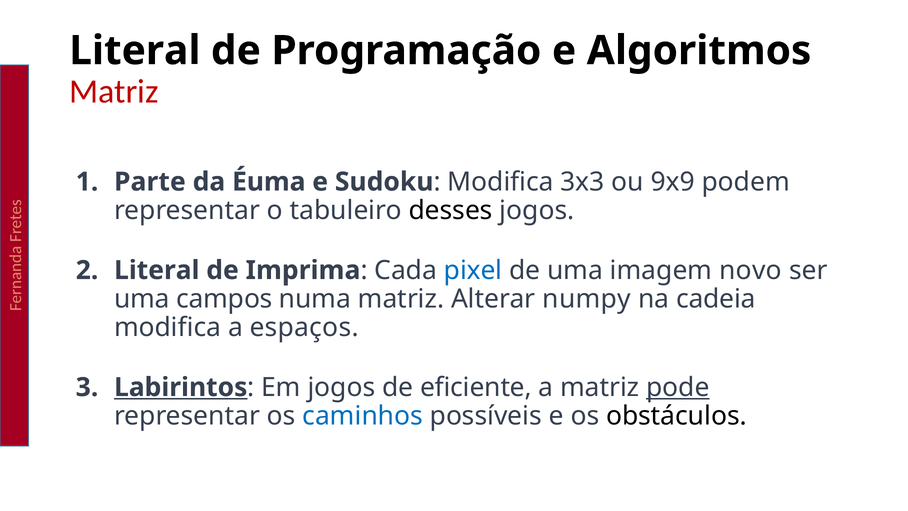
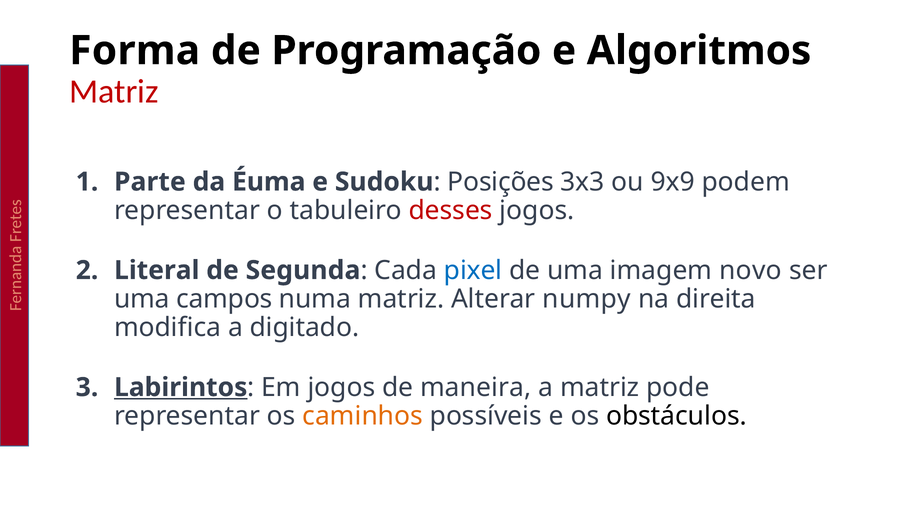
Literal: Literal -> Forma (135, 51)
Modifica: Modifica -> Posições (501, 182)
desses colour: black -> red (451, 210)
Imprima: Imprima -> Segunda (303, 270)
cadeia: cadeia -> direita (716, 299)
espaços: espaços -> digitado (304, 327)
eficiente: eficiente -> maneira (476, 387)
pode underline: present -> none (678, 387)
caminhos colour: blue -> orange (363, 416)
